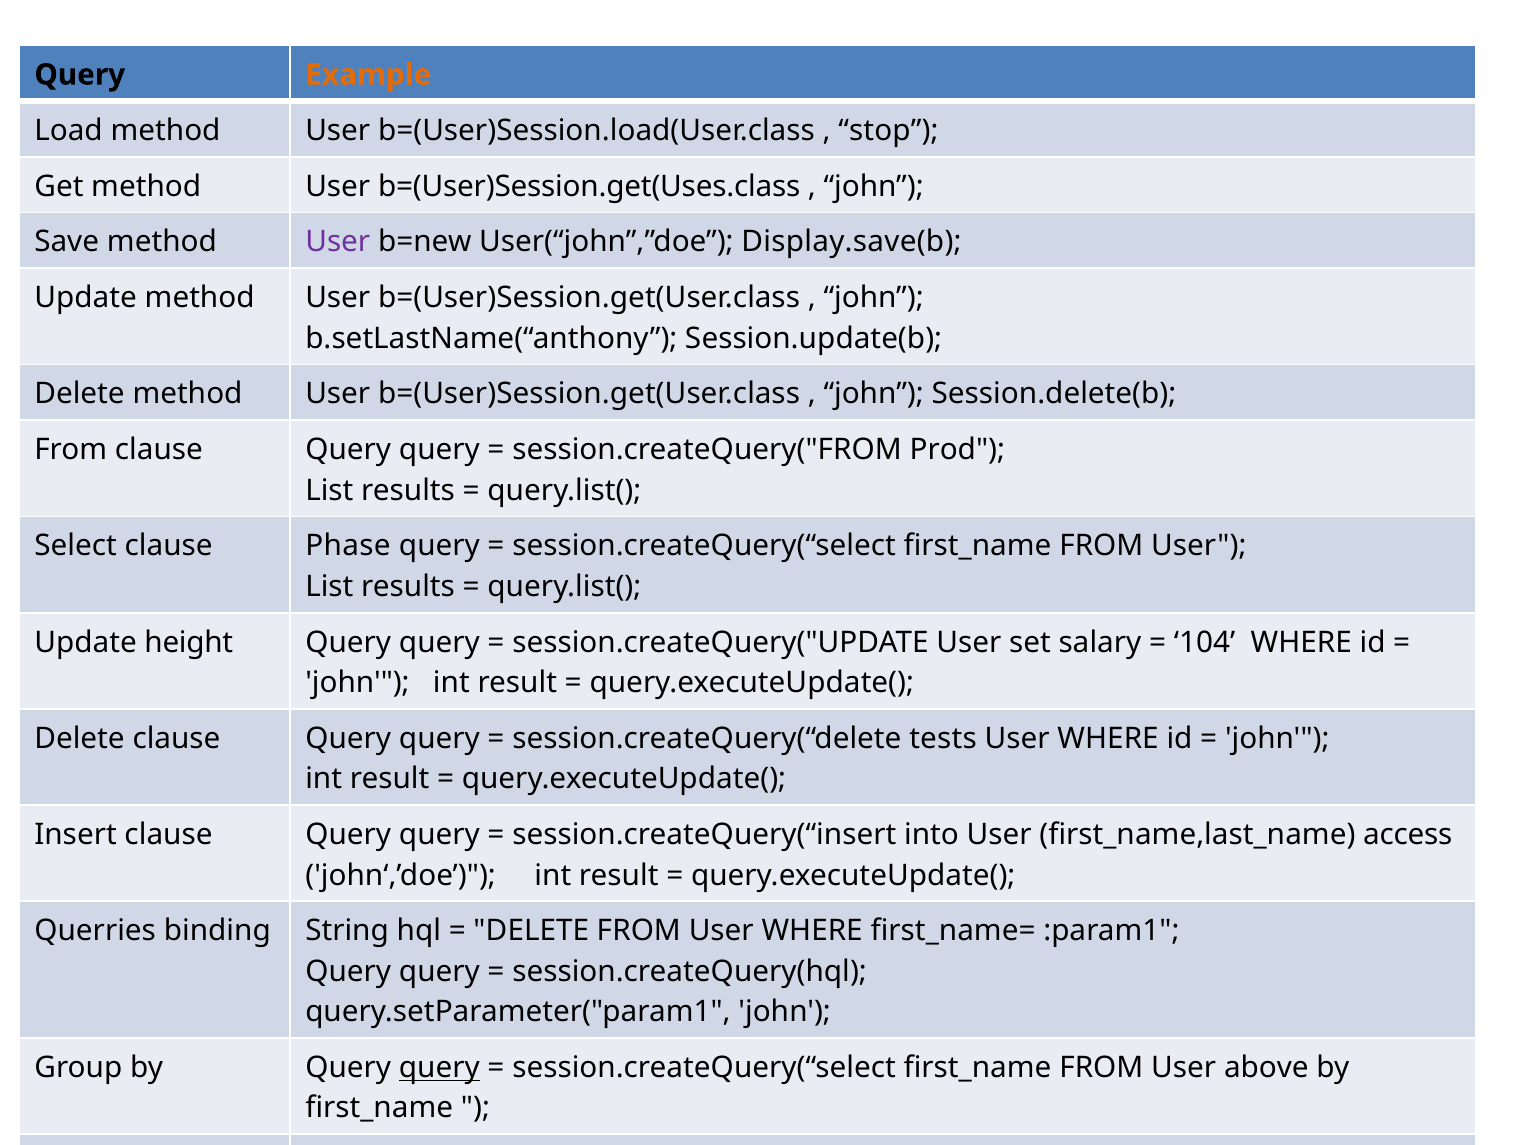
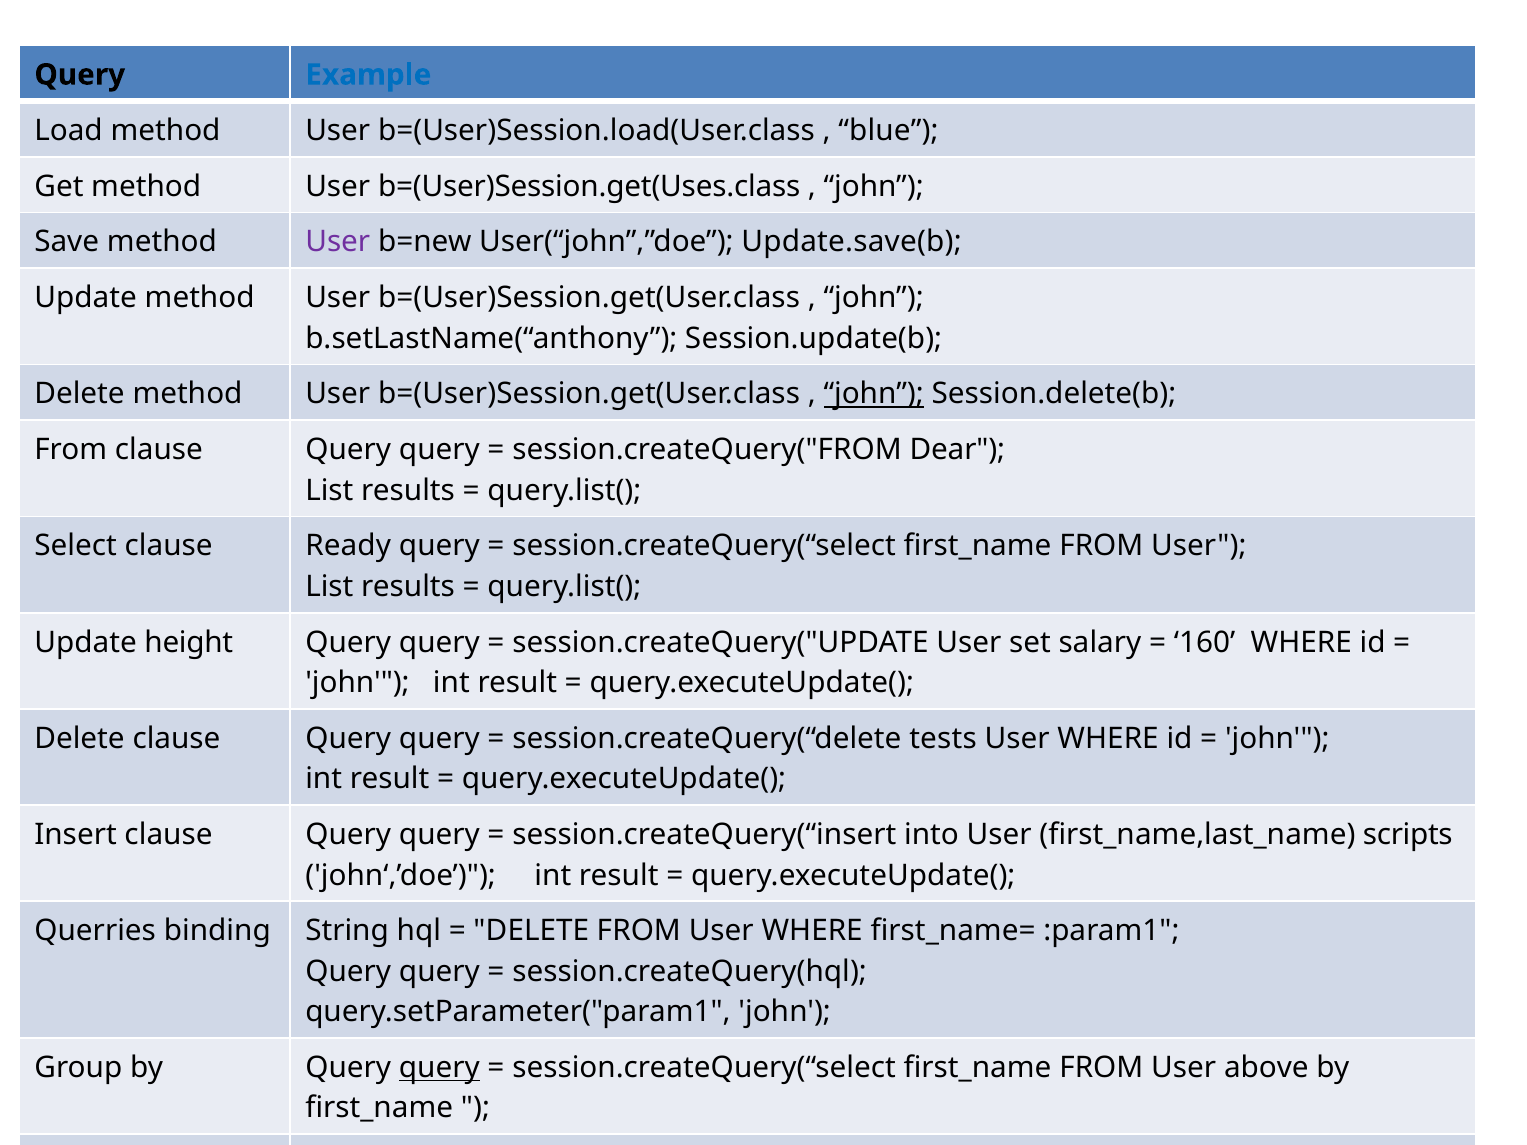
Example colour: orange -> blue (368, 75)
stop: stop -> blue (888, 131)
Display.save(b: Display.save(b -> Update.save(b (852, 242)
john underline: none -> present (874, 394)
Prod: Prod -> Dear (957, 450)
Phase: Phase -> Ready (348, 546)
104: 104 -> 160 (1205, 642)
access: access -> scripts (1408, 835)
